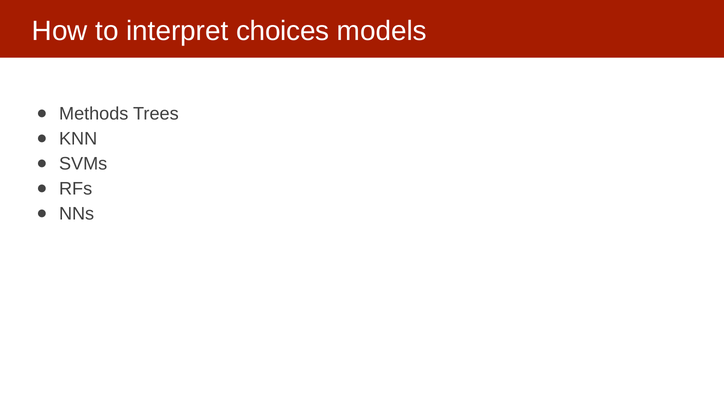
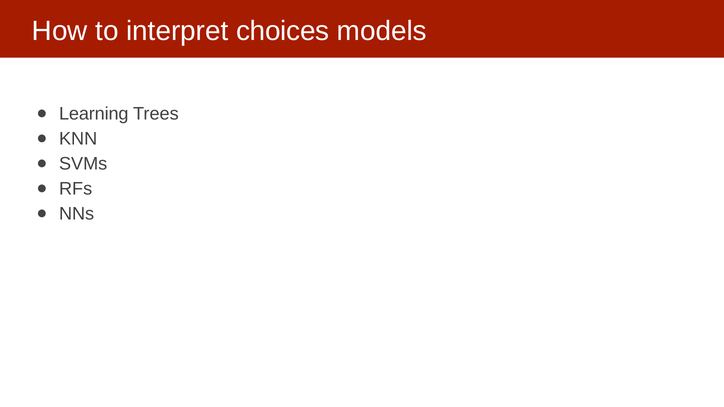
Methods: Methods -> Learning (94, 114)
